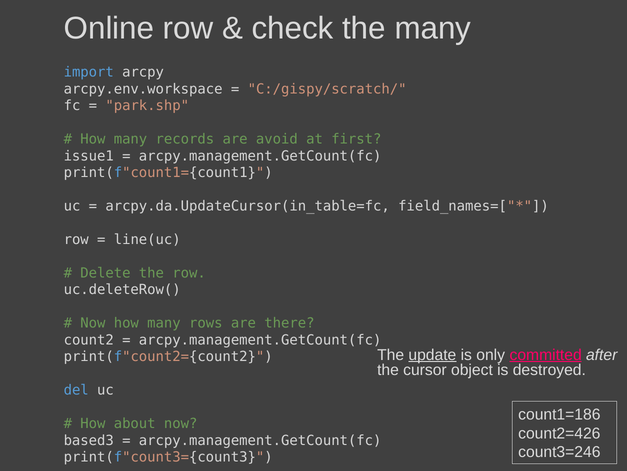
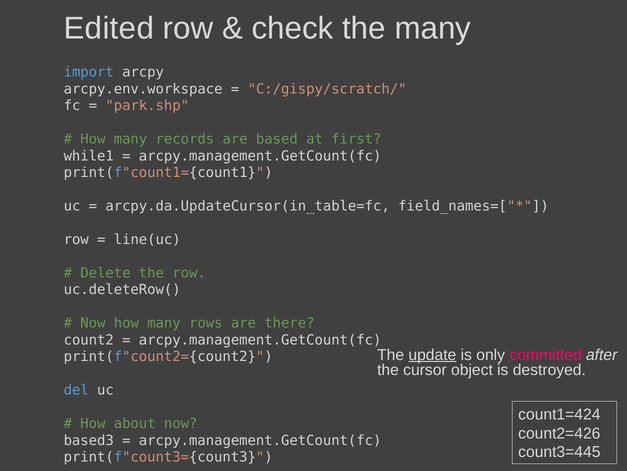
Online: Online -> Edited (109, 28)
avoid: avoid -> based (277, 139)
issue1: issue1 -> while1 (89, 156)
committed underline: present -> none (546, 354)
count1=186: count1=186 -> count1=424 (559, 414)
count3=246: count3=246 -> count3=445 (559, 452)
